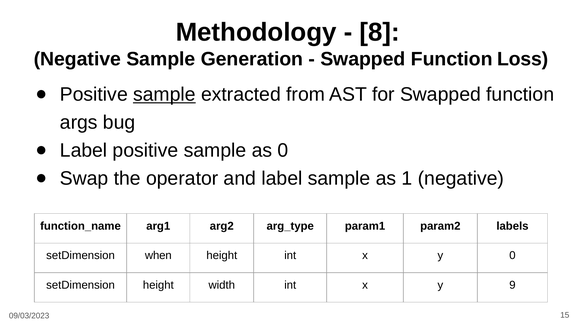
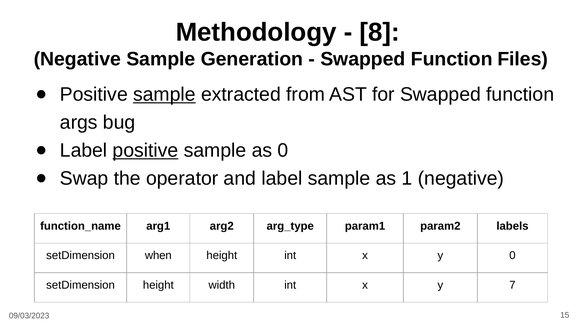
Loss: Loss -> Files (523, 59)
positive underline: none -> present (146, 150)
9: 9 -> 7 (512, 284)
